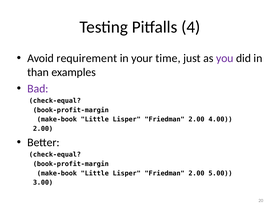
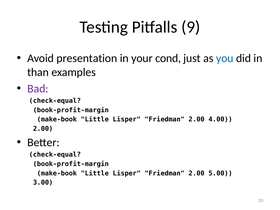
4: 4 -> 9 (191, 27)
requirement: requirement -> presentation (87, 58)
time: time -> cond (168, 58)
you colour: purple -> blue (225, 58)
